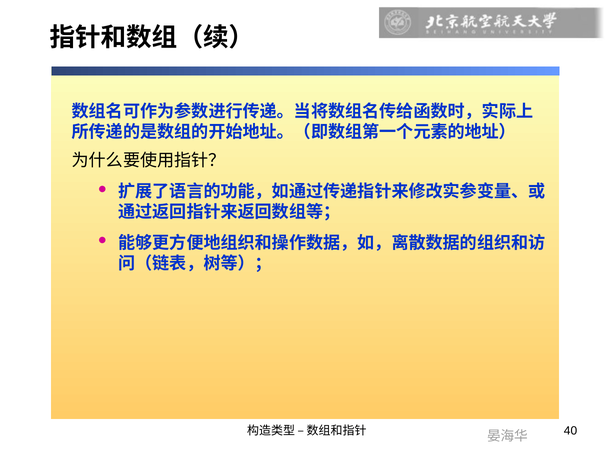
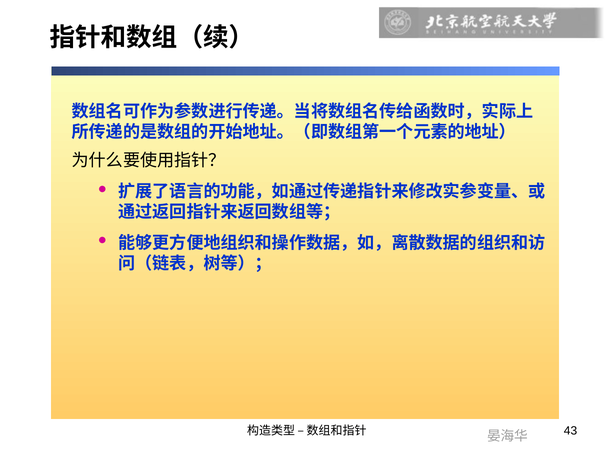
40: 40 -> 43 (571, 430)
